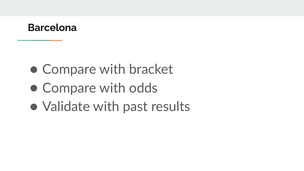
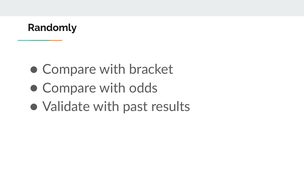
Barcelona: Barcelona -> Randomly (52, 28)
